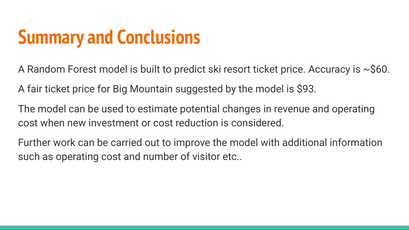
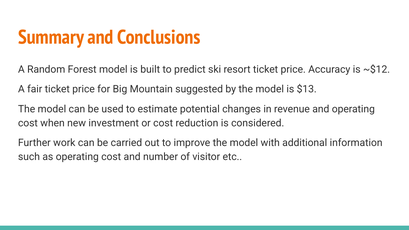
~$60: ~$60 -> ~$12 (377, 69)
$93: $93 -> $13 (307, 89)
